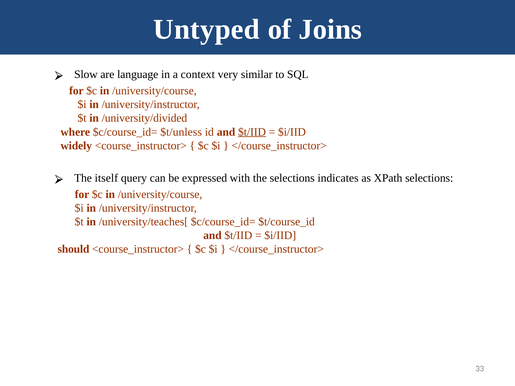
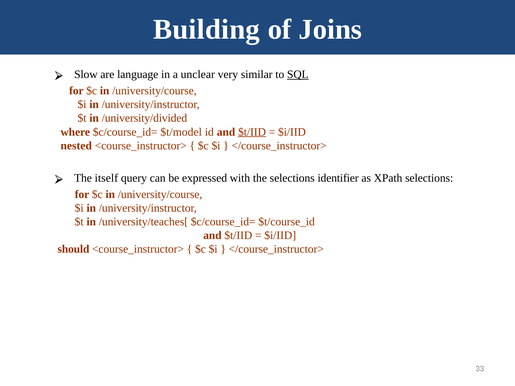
Untyped: Untyped -> Building (206, 29)
context: context -> unclear (198, 75)
SQL underline: none -> present (298, 75)
$t/unless: $t/unless -> $t/model (181, 132)
widely: widely -> nested (76, 146)
indicates: indicates -> identifier (338, 178)
